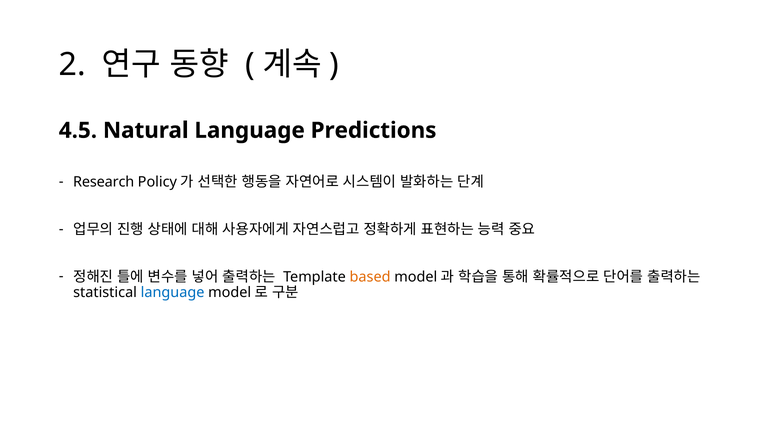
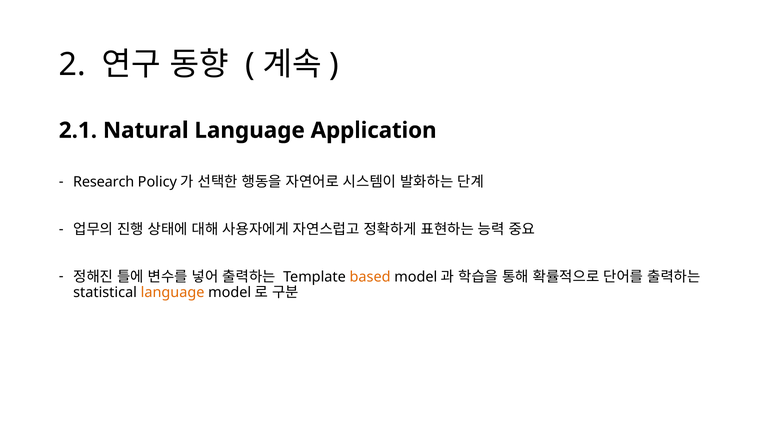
4.5: 4.5 -> 2.1 (78, 130)
Predictions: Predictions -> Application (374, 130)
language colour: blue -> orange (173, 292)
